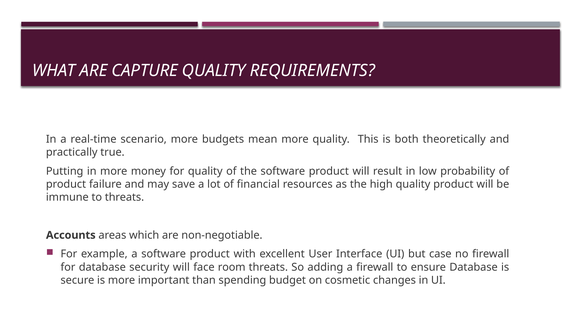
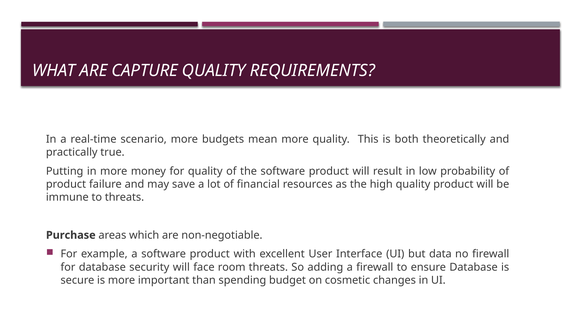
Accounts: Accounts -> Purchase (71, 235)
case: case -> data (440, 254)
